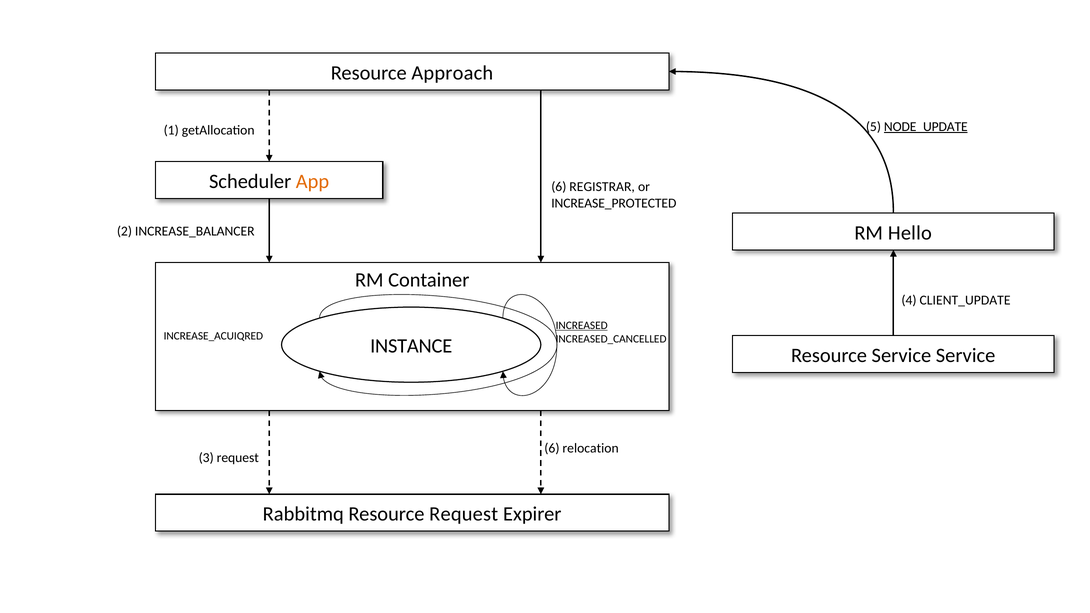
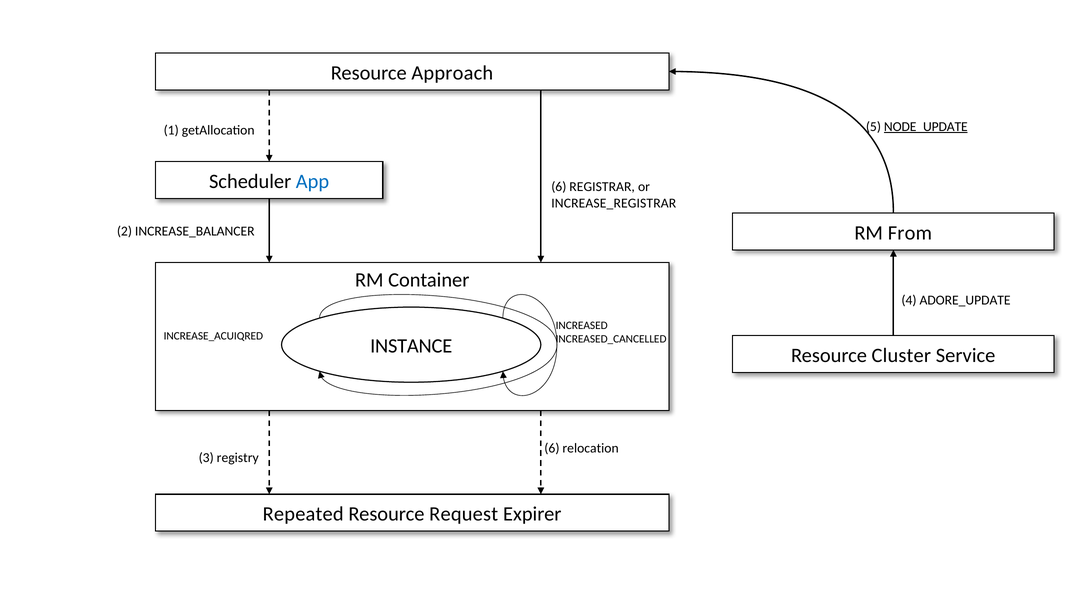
App colour: orange -> blue (313, 182)
INCREASE_PROTECTED: INCREASE_PROTECTED -> INCREASE_REGISTRAR (614, 203)
Hello: Hello -> From (910, 233)
CLIENT_UPDATE: CLIENT_UPDATE -> ADORE_UPDATE (965, 300)
INCREASED underline: present -> none (582, 325)
Resource Service: Service -> Cluster (901, 356)
3 request: request -> registry (238, 458)
Rabbitmq: Rabbitmq -> Repeated (303, 514)
